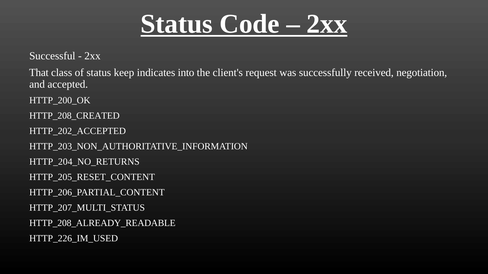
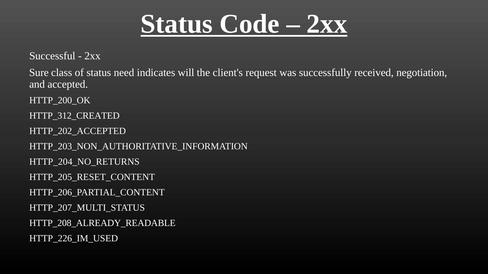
That: That -> Sure (39, 73)
keep: keep -> need (124, 73)
into: into -> will (186, 73)
HTTP_208_CREATED: HTTP_208_CREATED -> HTTP_312_CREATED (74, 116)
